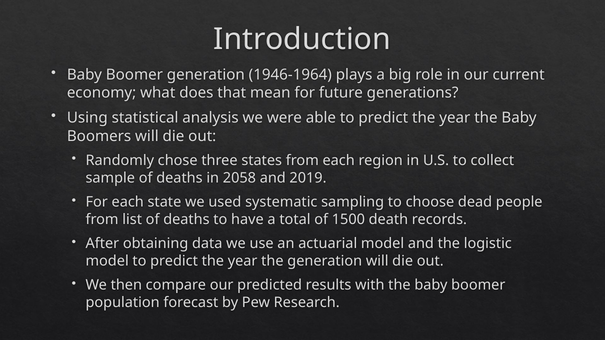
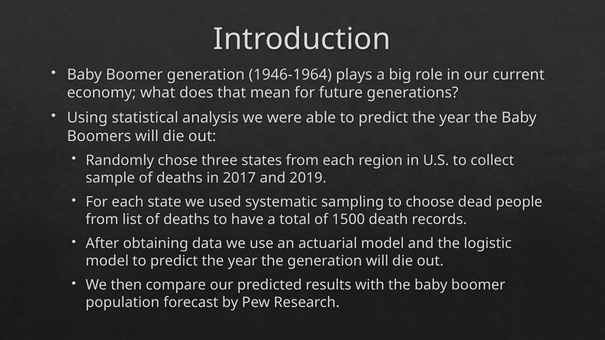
2058: 2058 -> 2017 (239, 178)
